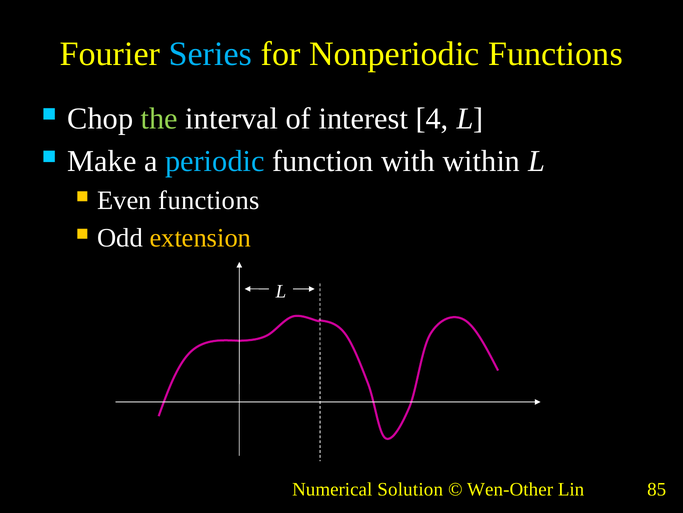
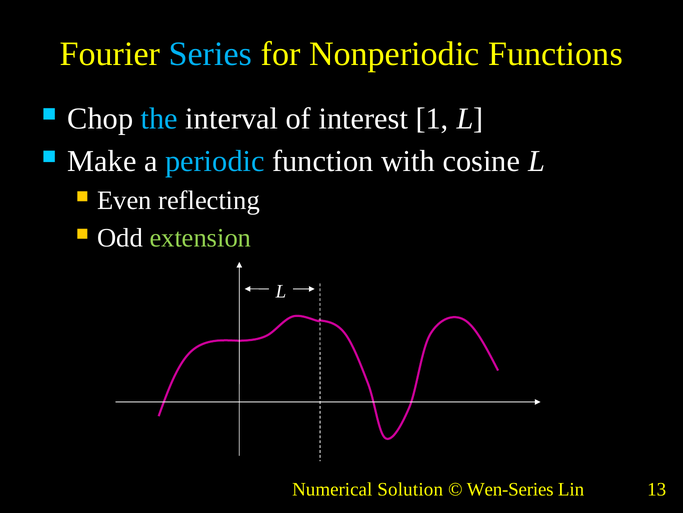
the colour: light green -> light blue (159, 118)
4: 4 -> 1 (432, 118)
within: within -> cosine (481, 161)
Even functions: functions -> reflecting (209, 200)
extension colour: yellow -> light green (200, 237)
Wen-Other: Wen-Other -> Wen-Series (510, 489)
85: 85 -> 13 (657, 489)
